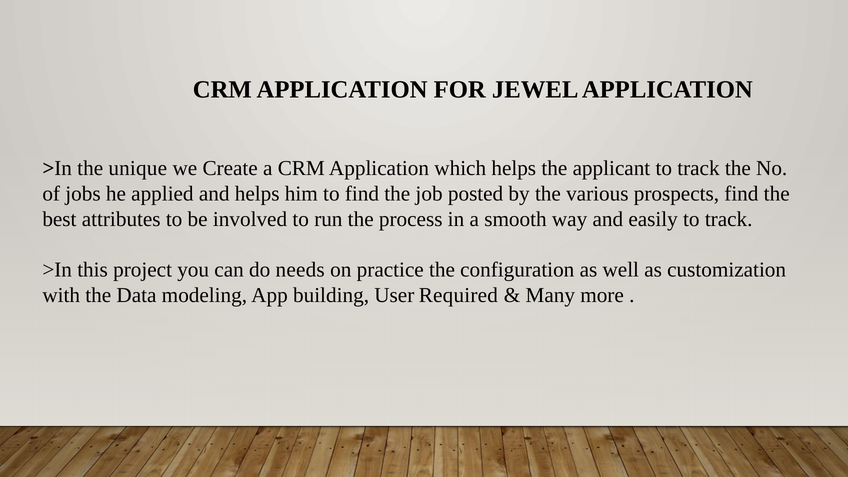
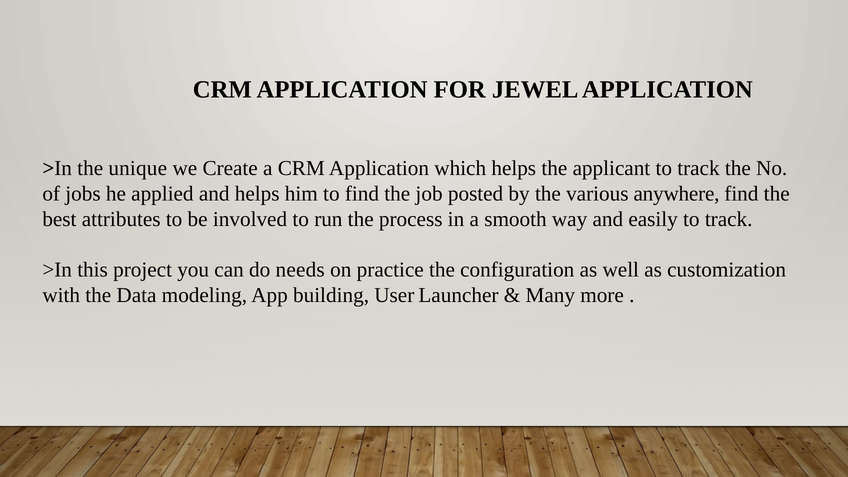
prospects: prospects -> anywhere (677, 194)
Required: Required -> Launcher (458, 295)
